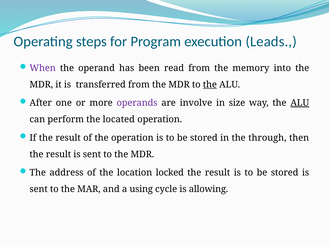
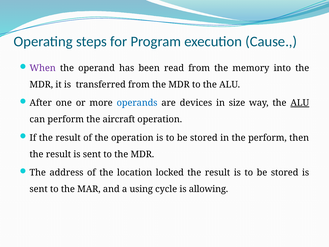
Leads: Leads -> Cause (271, 42)
the underline: present -> none (210, 85)
operands colour: purple -> blue (137, 103)
involve: involve -> devices (196, 103)
located: located -> aircraft (119, 119)
the through: through -> perform (267, 138)
